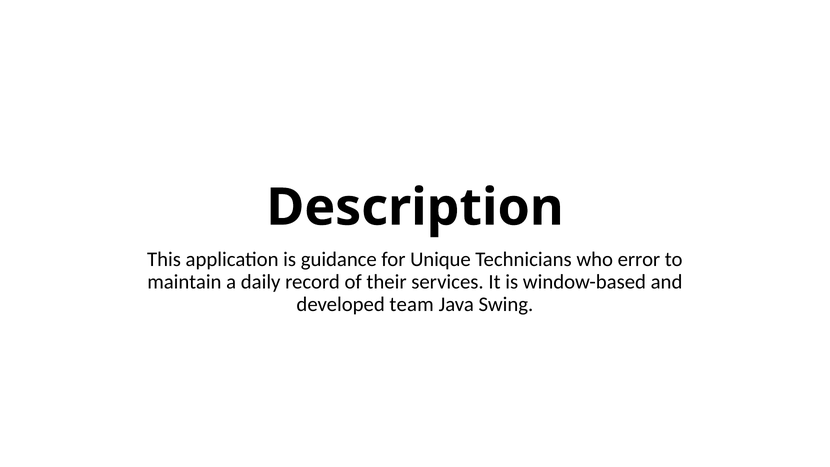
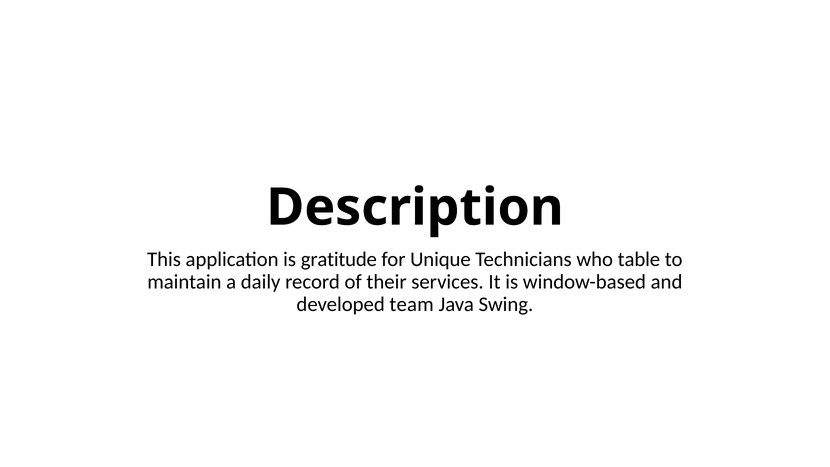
guidance: guidance -> gratitude (339, 259)
error: error -> table (639, 259)
